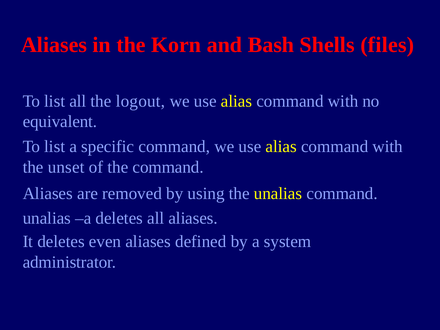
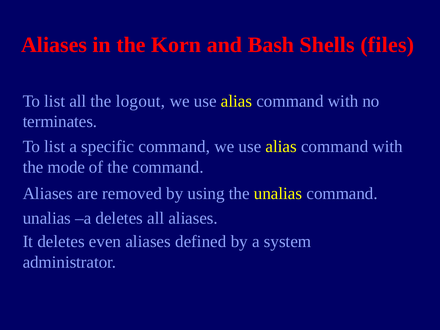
equivalent: equivalent -> terminates (60, 122)
unset: unset -> mode (66, 167)
